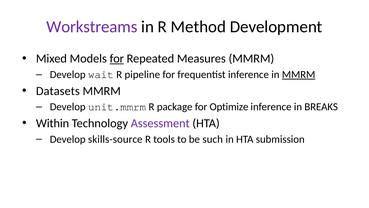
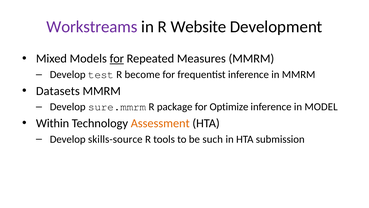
Method: Method -> Website (198, 27)
wait: wait -> test (101, 74)
pipeline: pipeline -> become (142, 74)
MMRM underline: present -> none (299, 74)
unit.mmrm: unit.mmrm -> sure.mmrm (117, 107)
BREAKS: BREAKS -> MODEL (321, 107)
Assessment colour: purple -> orange (160, 123)
